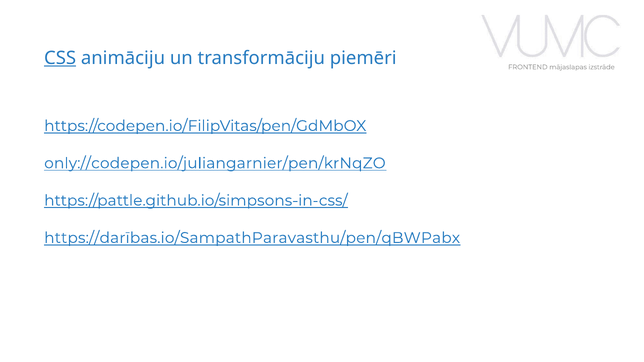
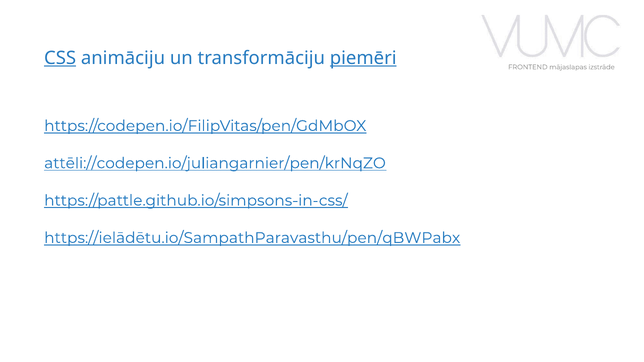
piemēri underline: none -> present (363, 58)
only://codepen.io/juliangarnier/pen/krNqZO: only://codepen.io/juliangarnier/pen/krNqZO -> attēli://codepen.io/juliangarnier/pen/krNqZO (215, 163)
https://darības.io/SampathParavasthu/pen/qBWPabx: https://darības.io/SampathParavasthu/pen/qBWPabx -> https://ielādētu.io/SampathParavasthu/pen/qBWPabx (252, 238)
